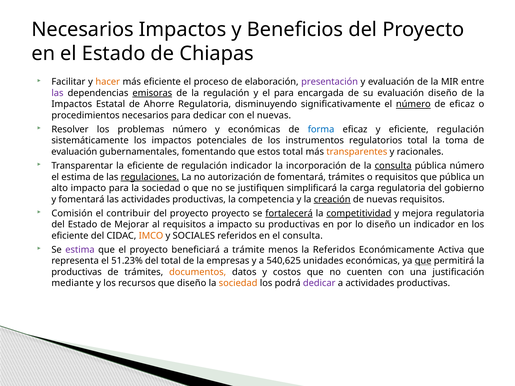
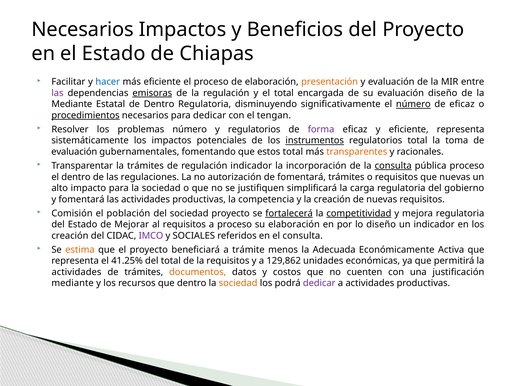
hacer colour: orange -> blue (108, 82)
presentación colour: purple -> orange (330, 82)
el para: para -> total (284, 93)
Impactos: Impactos -> Mediante (72, 104)
de Ahorre: Ahorre -> Dentro (159, 104)
procedimientos underline: none -> present (86, 115)
el nuevas: nuevas -> tengan (274, 115)
y económicas: económicas -> regulatorios (254, 130)
forma colour: blue -> purple (321, 130)
eficiente regulación: regulación -> representa (461, 130)
instrumentos underline: none -> present (315, 141)
la eficiente: eficiente -> trámites (145, 166)
pública número: número -> proceso (467, 166)
el estima: estima -> dentro (76, 177)
regulaciones underline: present -> none (150, 177)
que pública: pública -> nuevas (455, 177)
creación underline: present -> none (332, 199)
contribuir: contribuir -> población (128, 213)
proyecto: proyecto -> sociedad (189, 213)
a impacto: impacto -> proceso (235, 225)
su productivas: productivas -> elaboración (294, 225)
eficiente: eficiente -> creación (70, 236)
IMCO colour: orange -> purple (151, 236)
estima colour: purple -> orange (80, 250)
la Referidos: Referidos -> Adecuada (334, 250)
51.23%: 51.23% -> 41.25% (127, 261)
la empresas: empresas -> requisitos (228, 261)
540,625: 540,625 -> 129,862 (284, 261)
que underline: present -> none (423, 261)
productivas: productivas -> actividades (76, 272)
que diseño: diseño -> dentro (192, 283)
